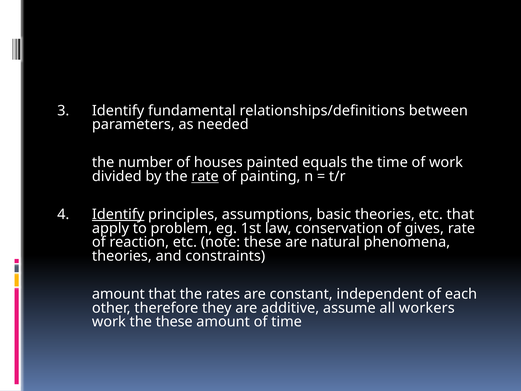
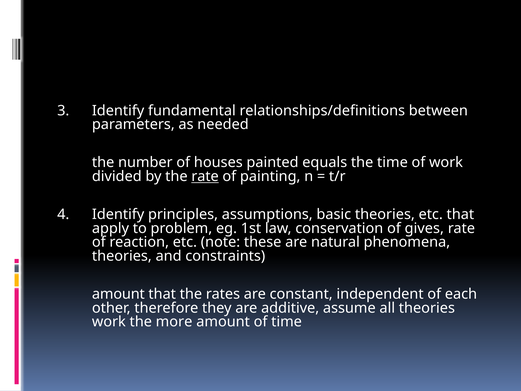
Identify underline: present -> none (118, 214)
all workers: workers -> theories (427, 308)
the these: these -> more (174, 322)
